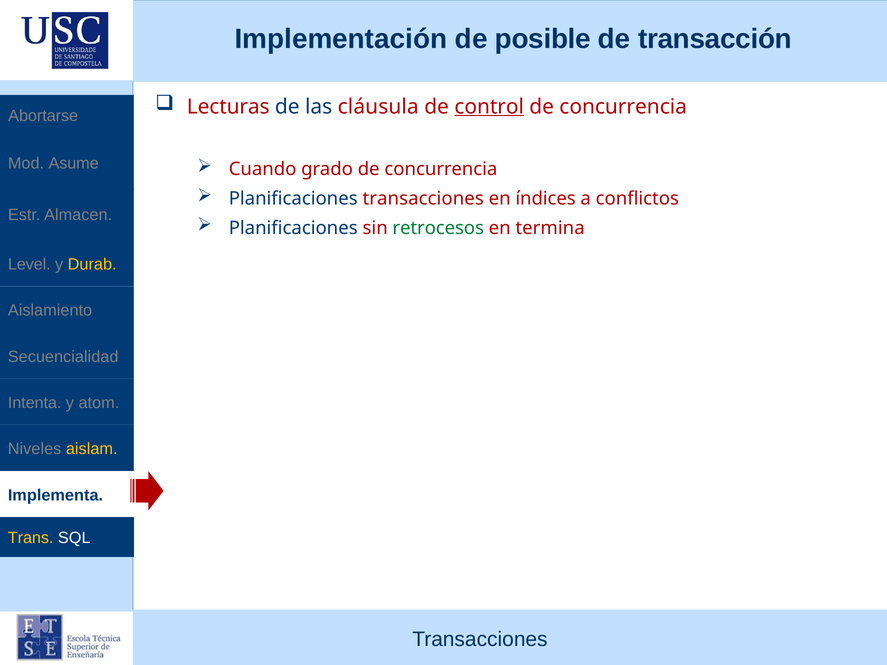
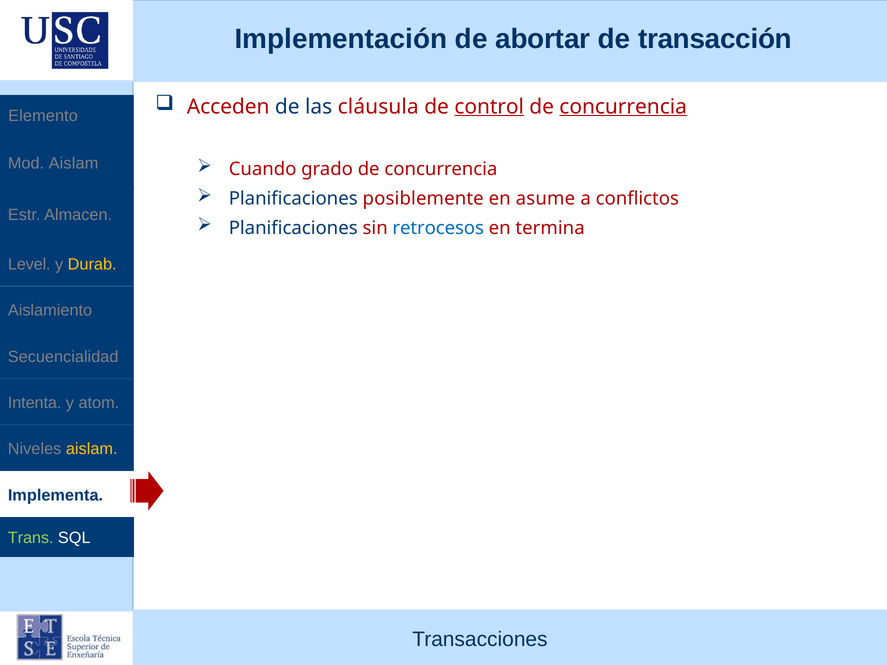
posible: posible -> abortar (543, 39)
Lecturas: Lecturas -> Acceden (228, 107)
concurrencia underline: none -> present (623, 107)
Abortarse: Abortarse -> Elemento (43, 116)
Mod Asume: Asume -> Aislam (74, 163)
Planificaciones transacciones: transacciones -> posiblemente (423, 199)
índices: índices -> asume (545, 199)
retrocesos colour: green -> blue (438, 228)
Trans colour: yellow -> light green (31, 538)
